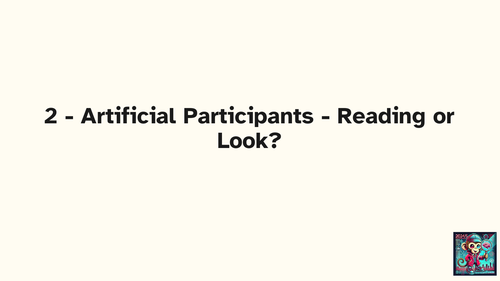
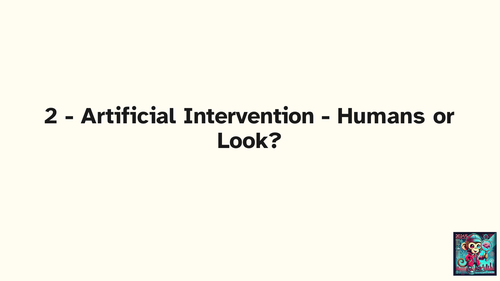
Participants: Participants -> Intervention (249, 116)
Reading: Reading -> Humans (381, 116)
